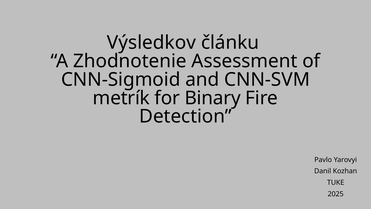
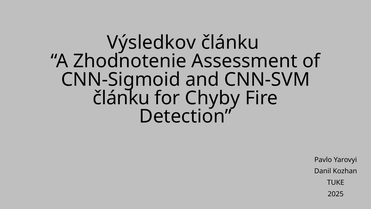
metrík: metrík -> článku (121, 98)
Binary: Binary -> Chyby (212, 98)
